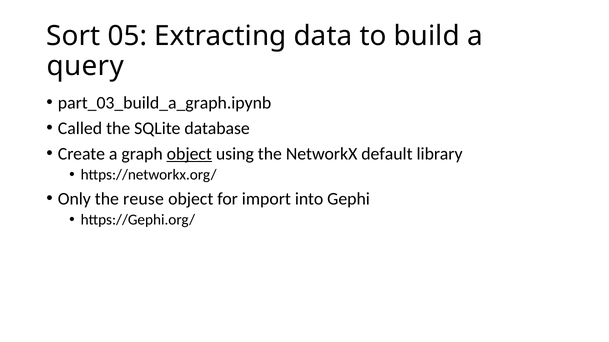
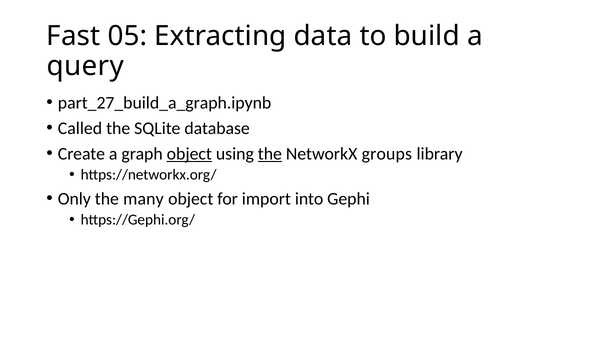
Sort: Sort -> Fast (73, 36)
part_03_build_a_graph.ipynb: part_03_build_a_graph.ipynb -> part_27_build_a_graph.ipynb (165, 103)
the underline: none -> present (270, 154)
default: default -> groups (387, 154)
reuse: reuse -> many (143, 199)
